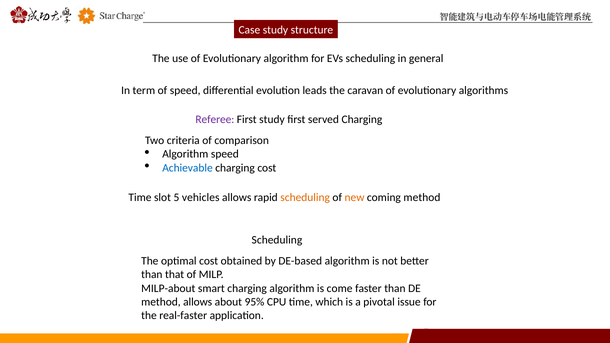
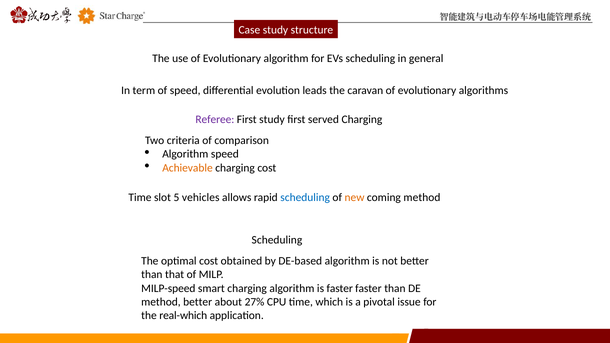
Achievable colour: blue -> orange (187, 168)
scheduling colour: orange -> blue (305, 198)
MILP-about: MILP-about -> MILP-speed (168, 288)
is come: come -> faster (340, 288)
method allows: allows -> better (198, 302)
95%: 95% -> 27% (255, 302)
real-faster: real-faster -> real-which (183, 316)
